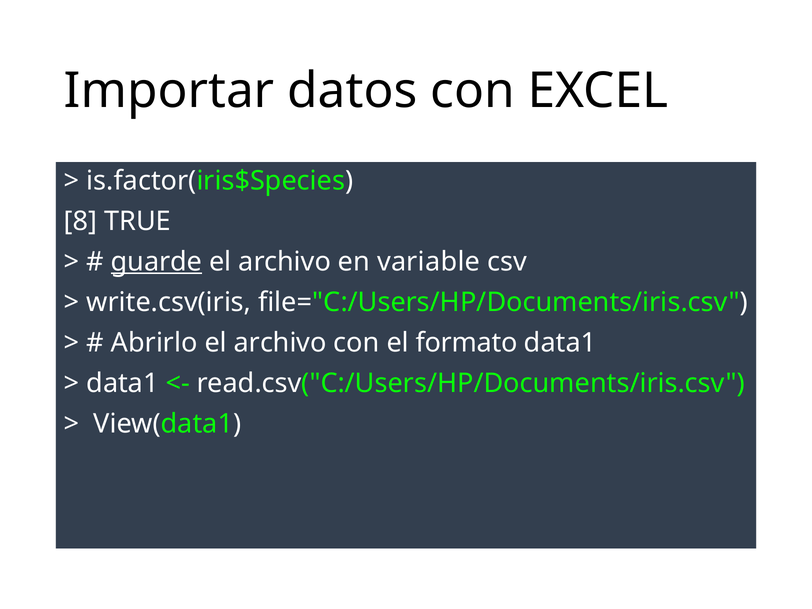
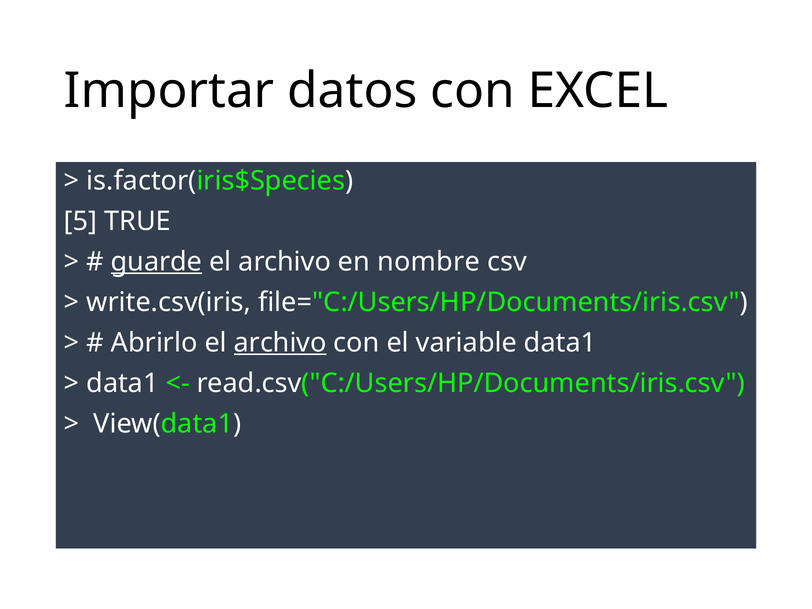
8: 8 -> 5 (81, 221)
variable: variable -> nombre (429, 262)
archivo underline: none -> present (280, 343)
formato: formato -> variable (466, 343)
